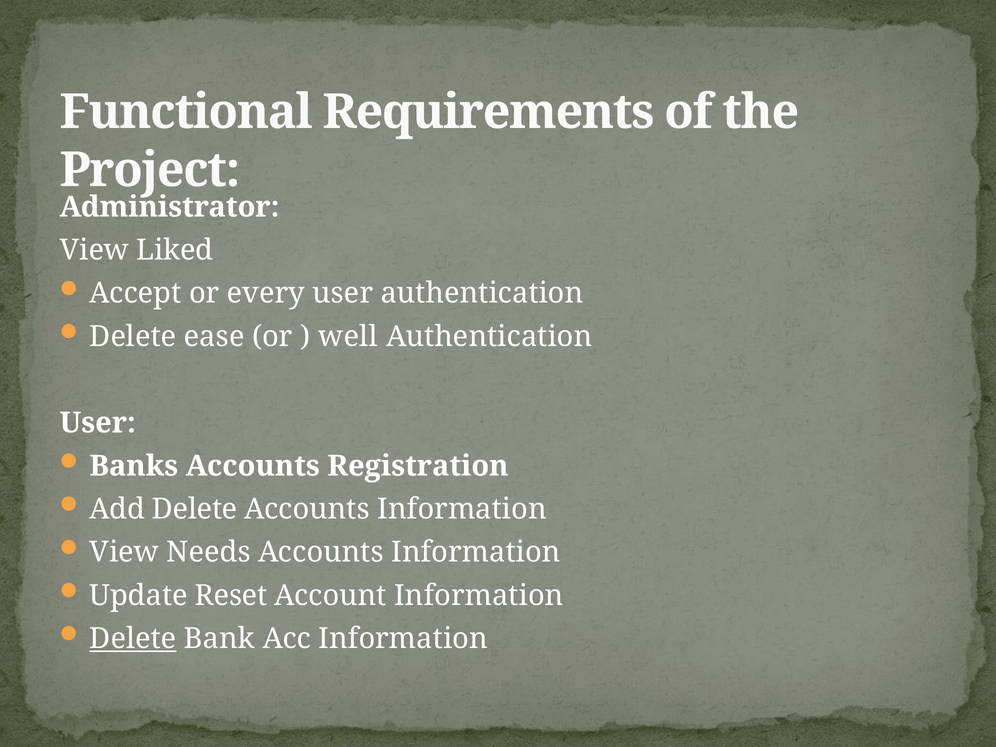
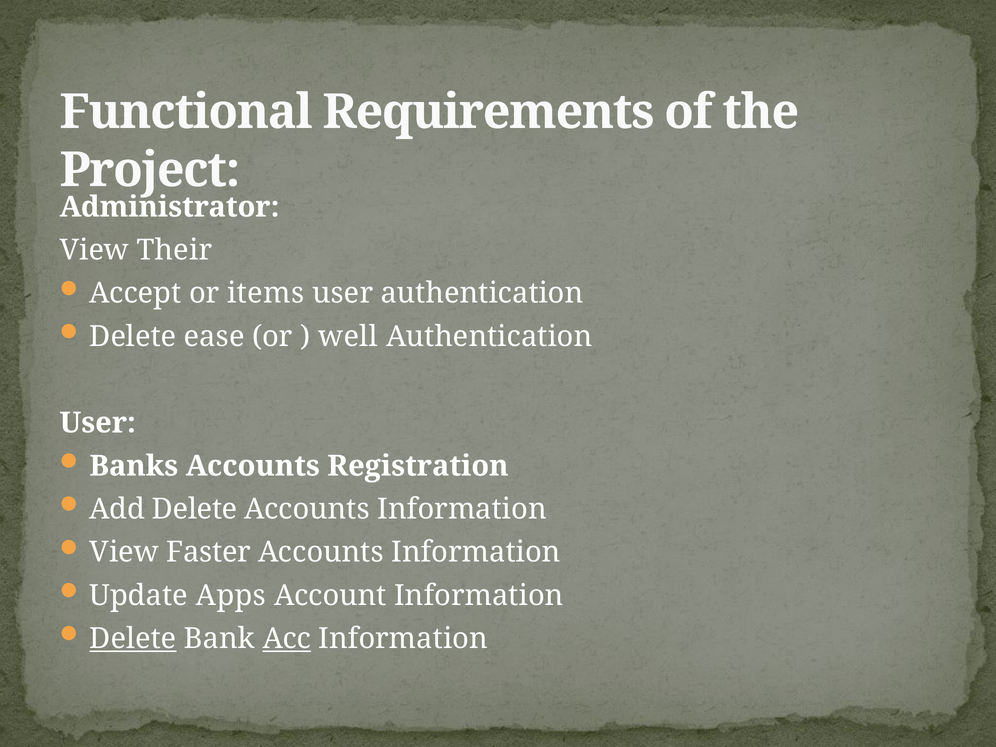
Liked: Liked -> Their (175, 250)
every: every -> items (266, 293)
Needs: Needs -> Faster (209, 552)
Reset: Reset -> Apps (231, 596)
Acc underline: none -> present (287, 639)
